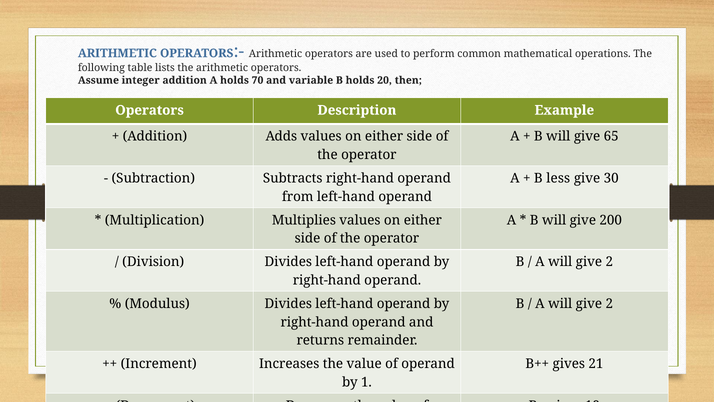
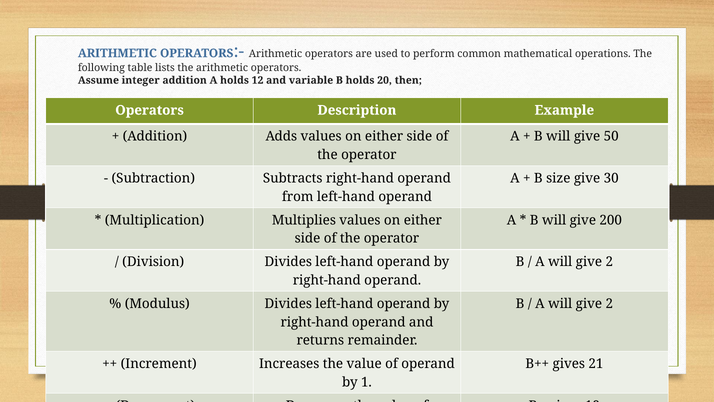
70: 70 -> 12 (258, 80)
65: 65 -> 50 (611, 136)
less: less -> size (558, 178)
